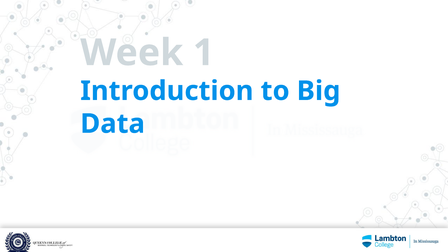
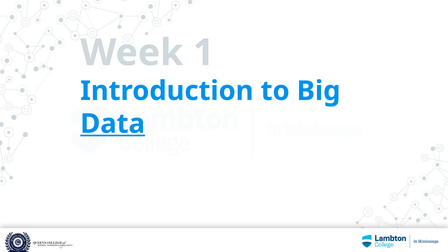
Data underline: none -> present (113, 124)
